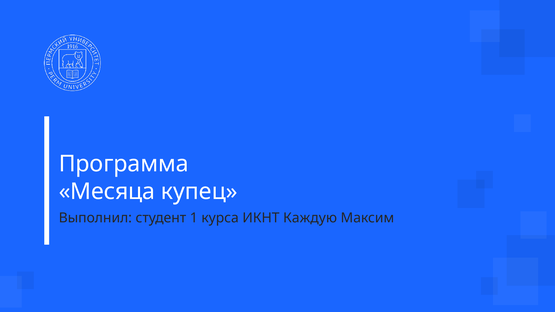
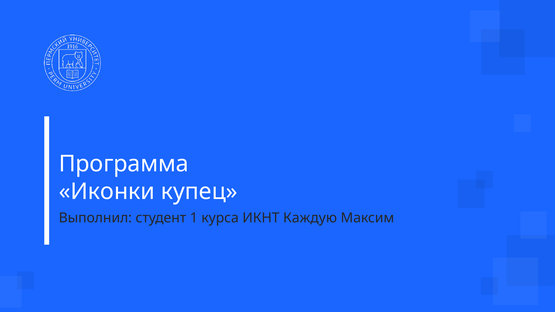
Месяца: Месяца -> Иконки (107, 192)
